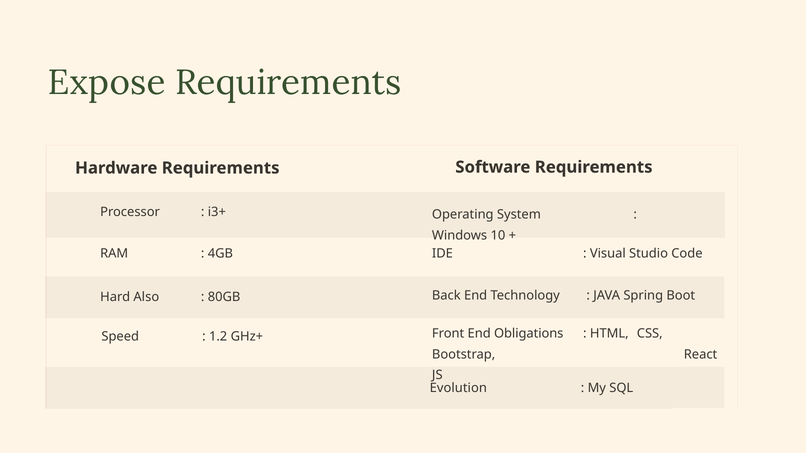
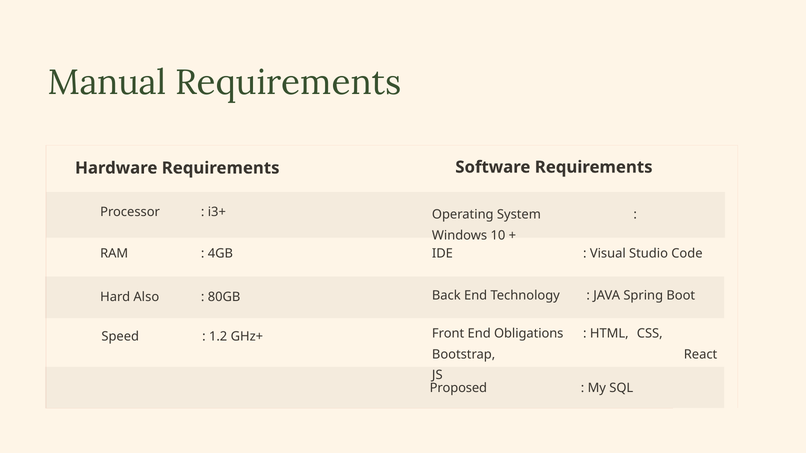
Expose: Expose -> Manual (107, 83)
Evolution: Evolution -> Proposed (458, 388)
